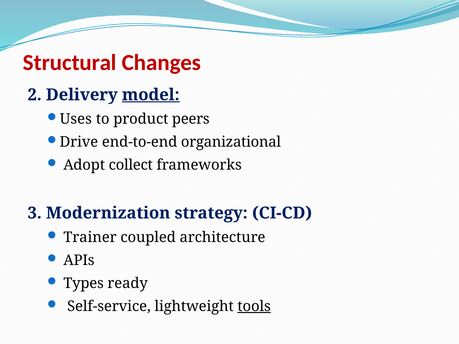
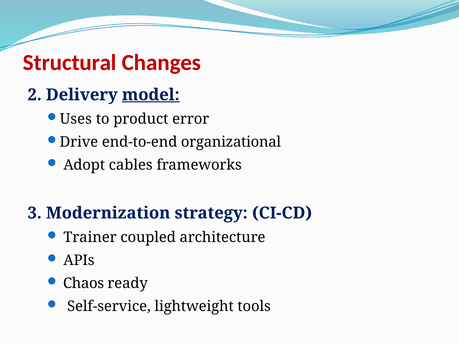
peers: peers -> error (191, 119)
collect: collect -> cables (131, 165)
Types: Types -> Chaos (84, 283)
tools underline: present -> none (254, 307)
